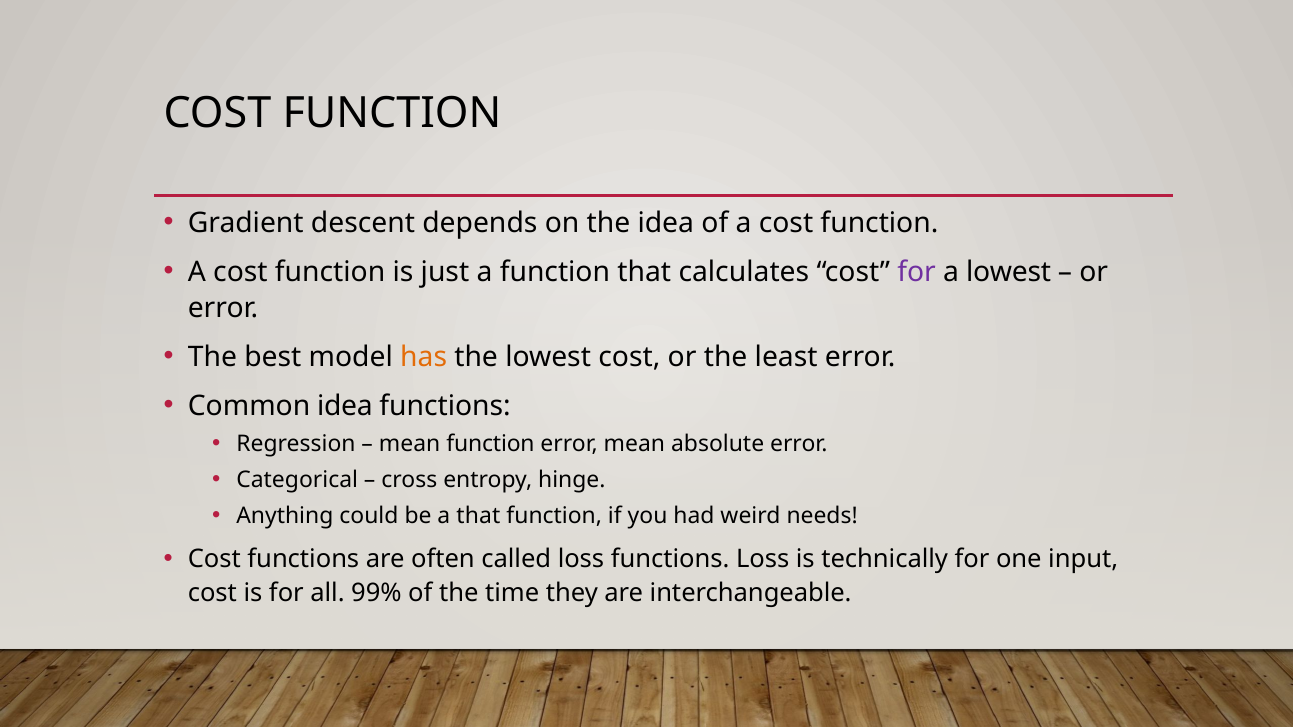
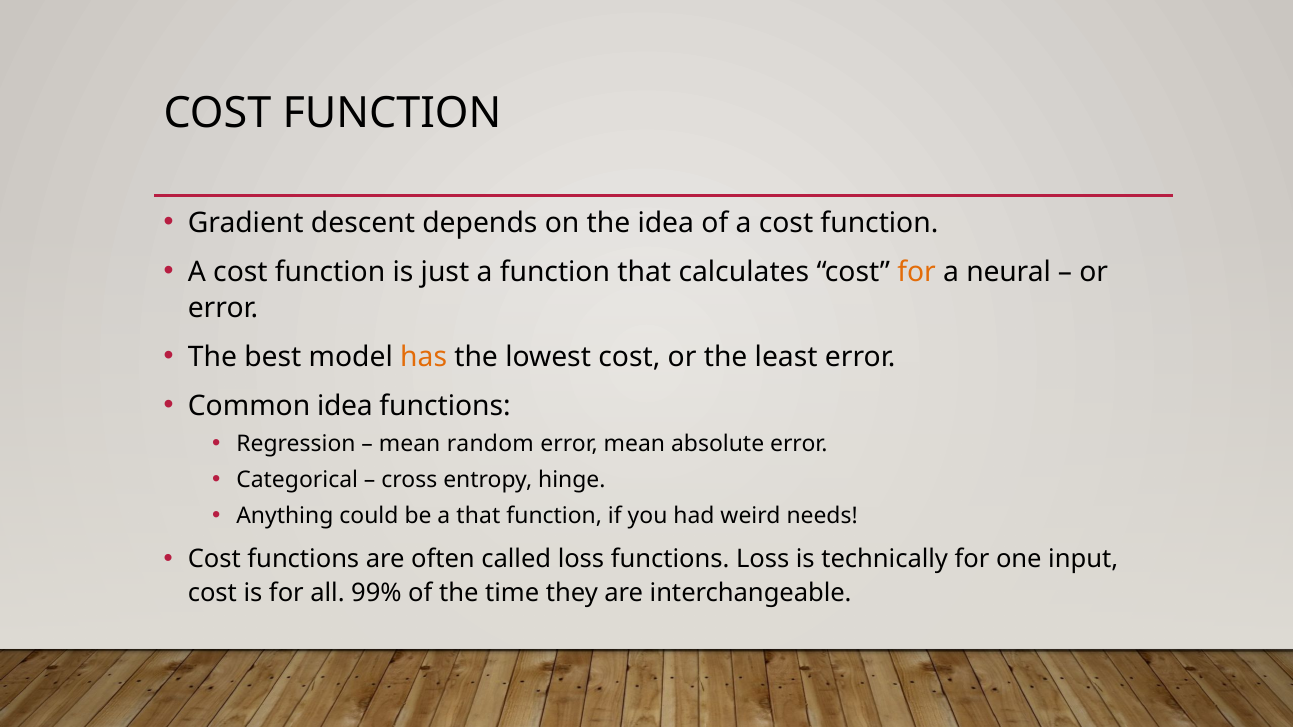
for colour: purple -> orange (917, 272)
a lowest: lowest -> neural (1009, 272)
mean function: function -> random (490, 445)
